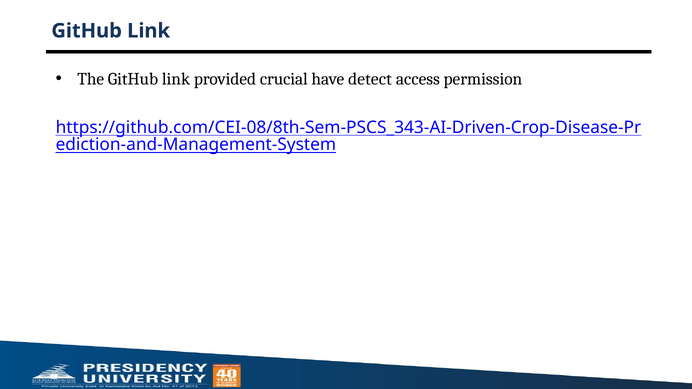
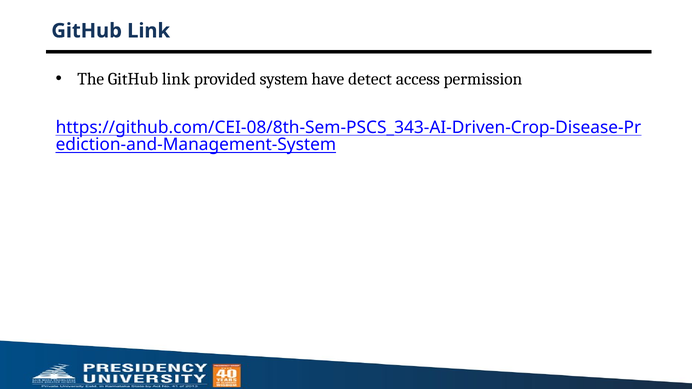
crucial: crucial -> system (284, 79)
